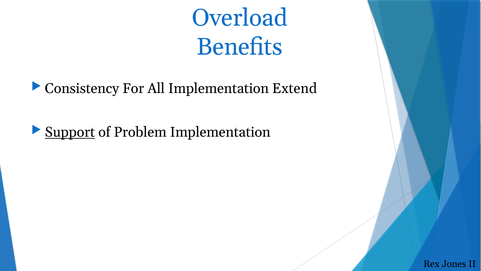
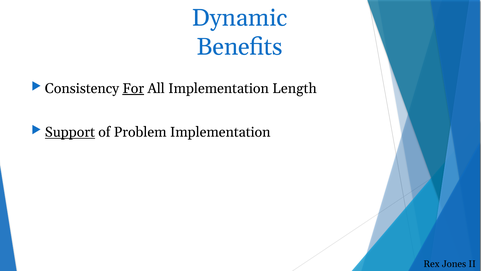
Overload: Overload -> Dynamic (240, 18)
For underline: none -> present (133, 88)
Extend: Extend -> Length (295, 88)
